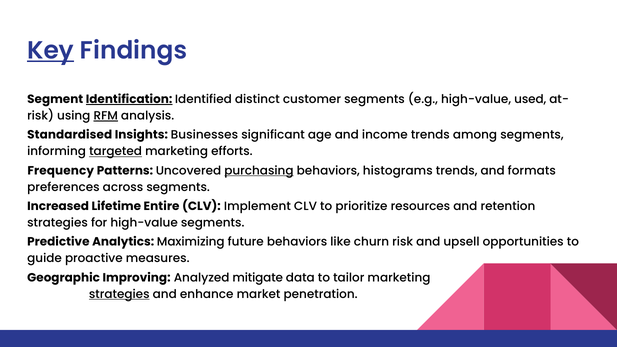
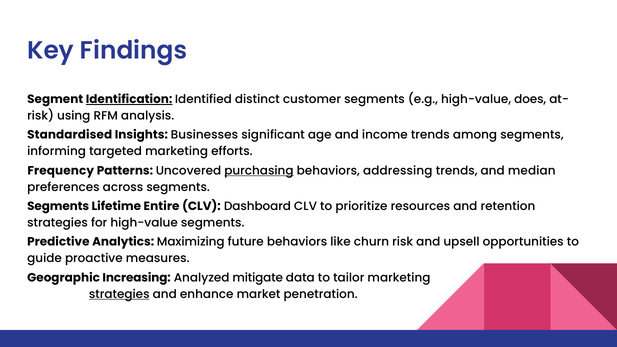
Key underline: present -> none (51, 50)
used: used -> does (530, 99)
RFM underline: present -> none (106, 116)
targeted underline: present -> none (116, 152)
histograms: histograms -> addressing (398, 171)
formats: formats -> median (532, 171)
Increased: Increased -> Segments (58, 206)
Implement: Implement -> Dashboard (257, 206)
Improving: Improving -> Increasing (137, 278)
